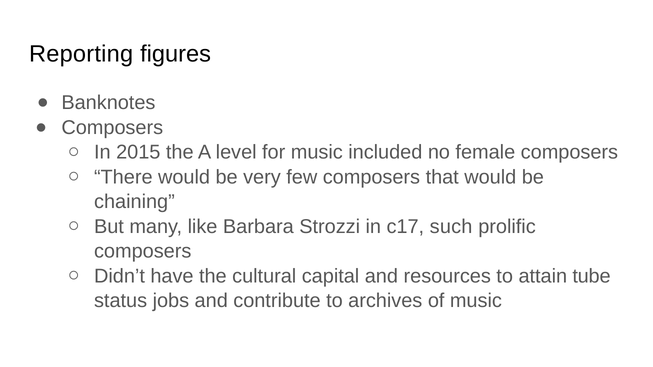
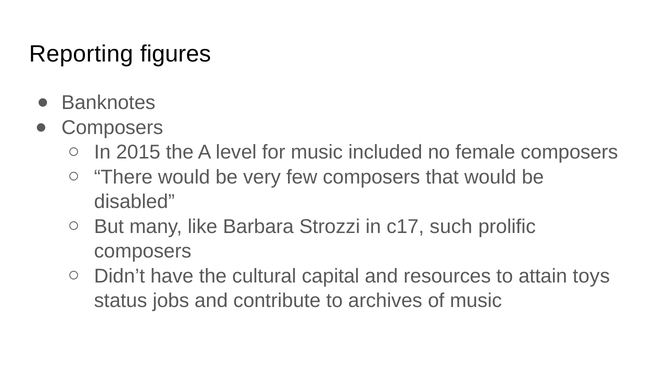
chaining: chaining -> disabled (134, 202)
tube: tube -> toys (591, 276)
